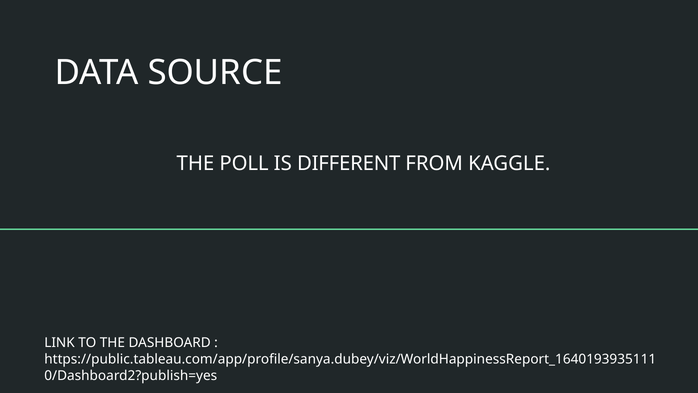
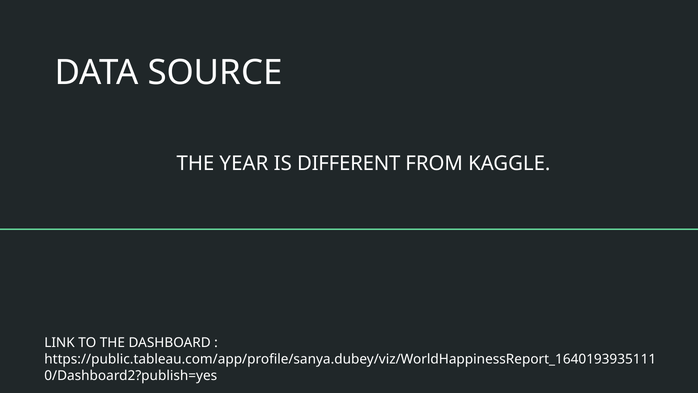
POLL: POLL -> YEAR (244, 164)
